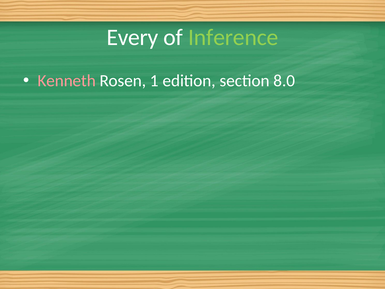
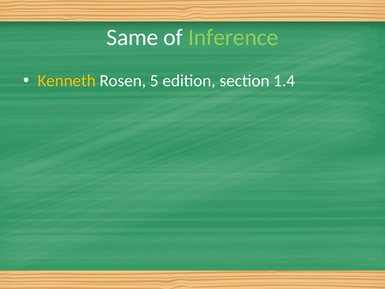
Every: Every -> Same (132, 37)
Kenneth colour: pink -> yellow (67, 81)
1: 1 -> 5 (154, 81)
8.0: 8.0 -> 1.4 (284, 81)
